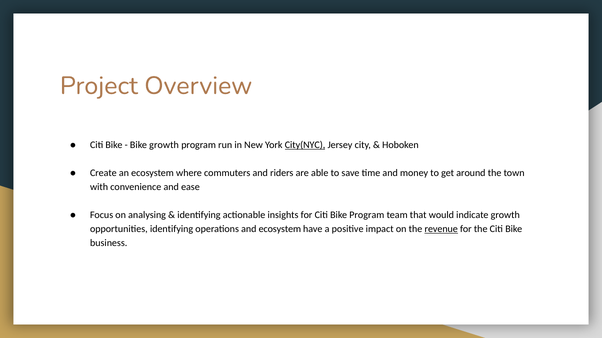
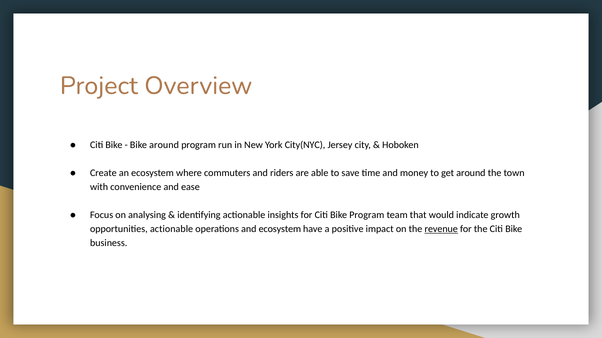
Bike growth: growth -> around (164, 145)
City(NYC underline: present -> none (305, 145)
opportunities identifying: identifying -> actionable (172, 229)
